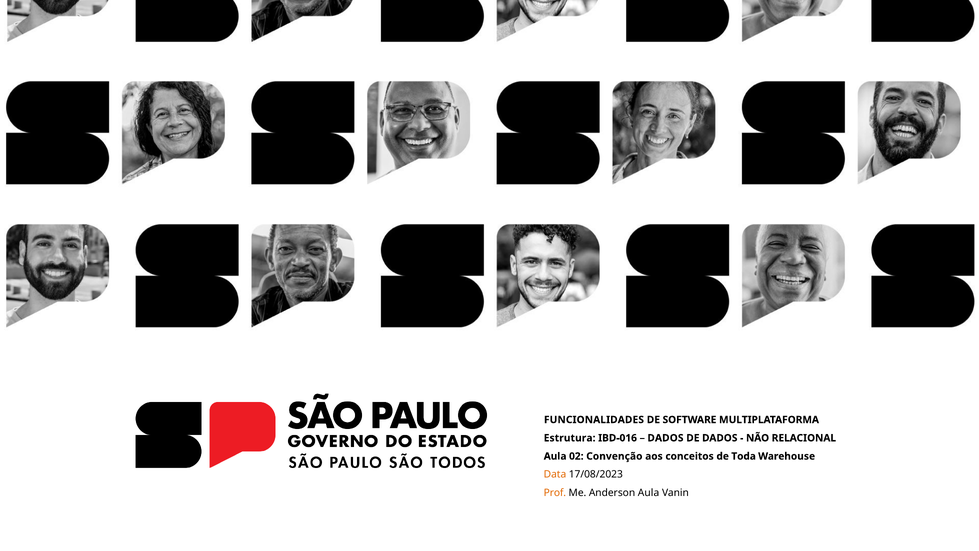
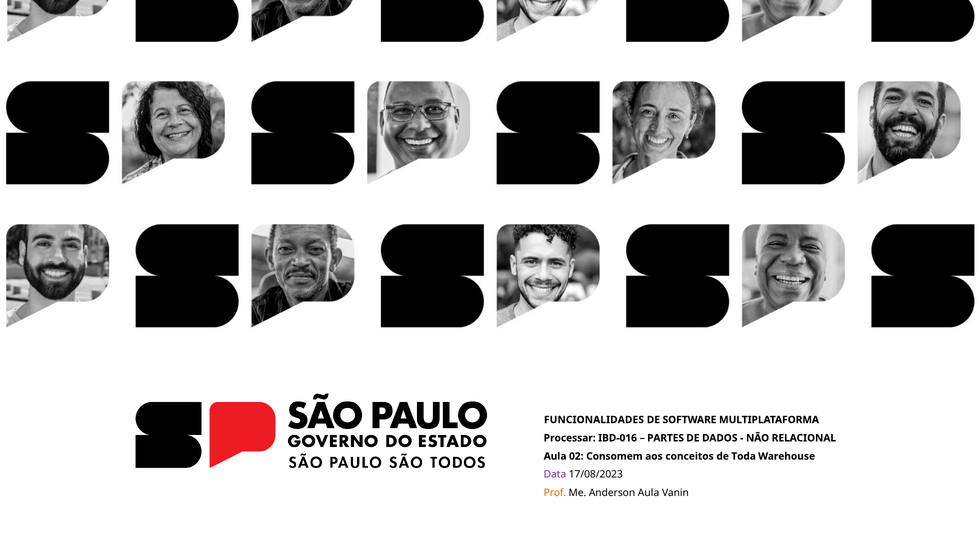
Estrutura: Estrutura -> Processar (570, 438)
DADOS: DADOS -> PARTES (666, 438)
Convenção: Convenção -> Consomem (614, 456)
Data colour: orange -> purple (555, 474)
